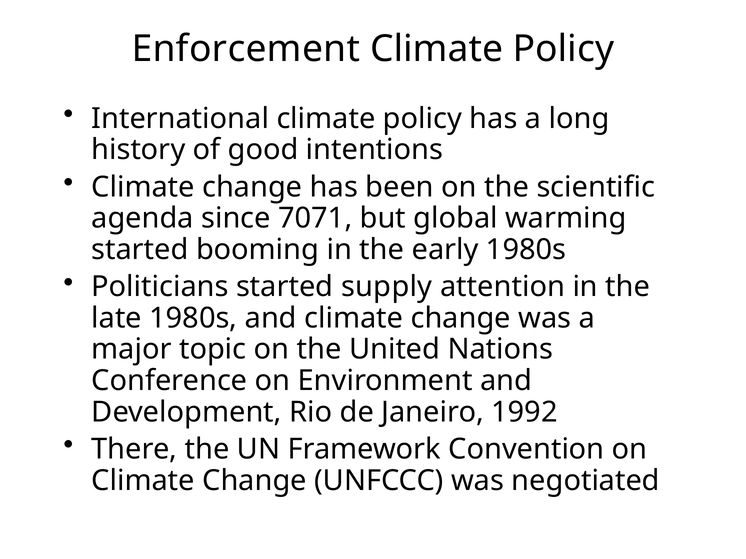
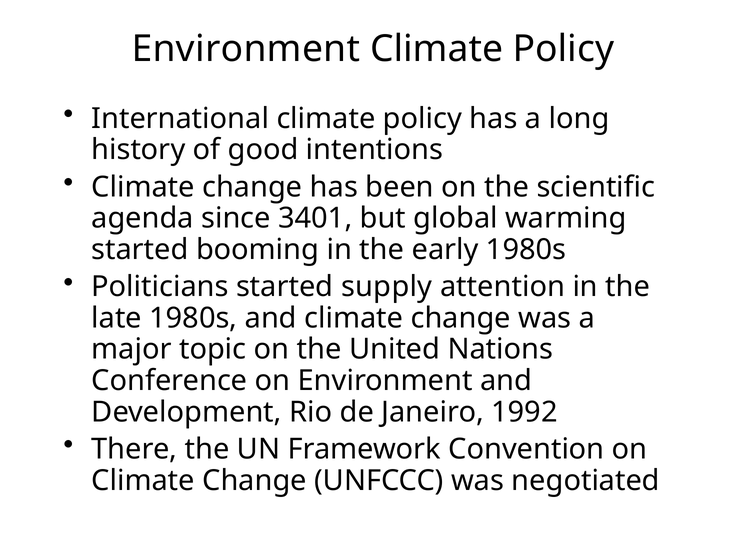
Enforcement: Enforcement -> Environment (246, 49)
7071: 7071 -> 3401 (315, 219)
